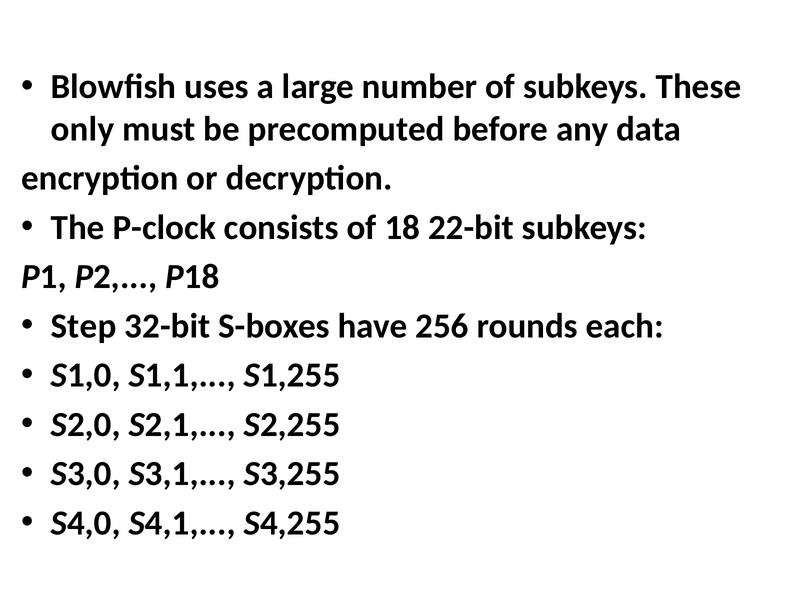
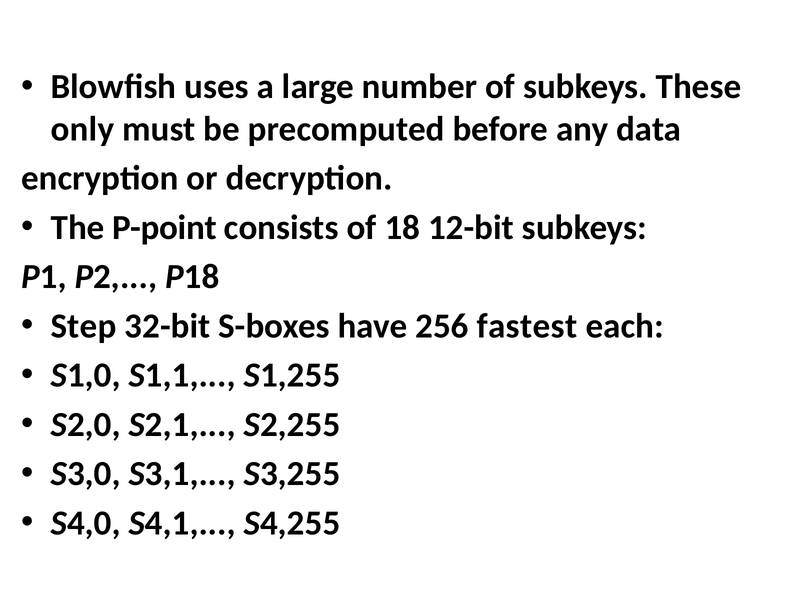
P-clock: P-clock -> P-point (164, 227)
22-bit: 22-bit -> 12-bit (471, 227)
rounds: rounds -> fastest (527, 326)
